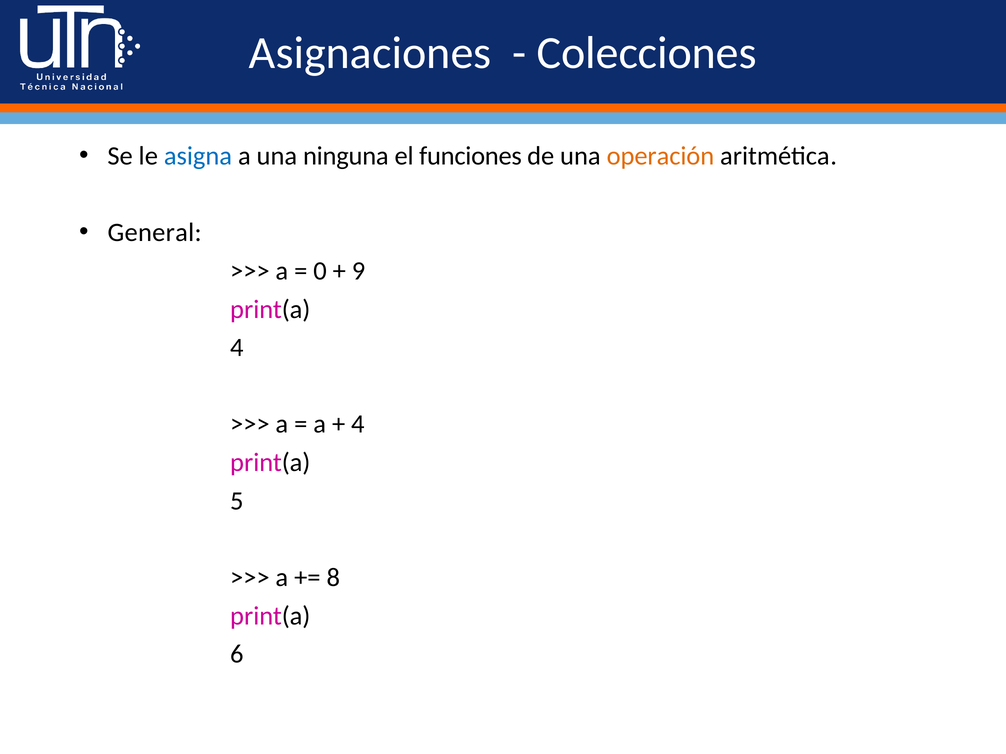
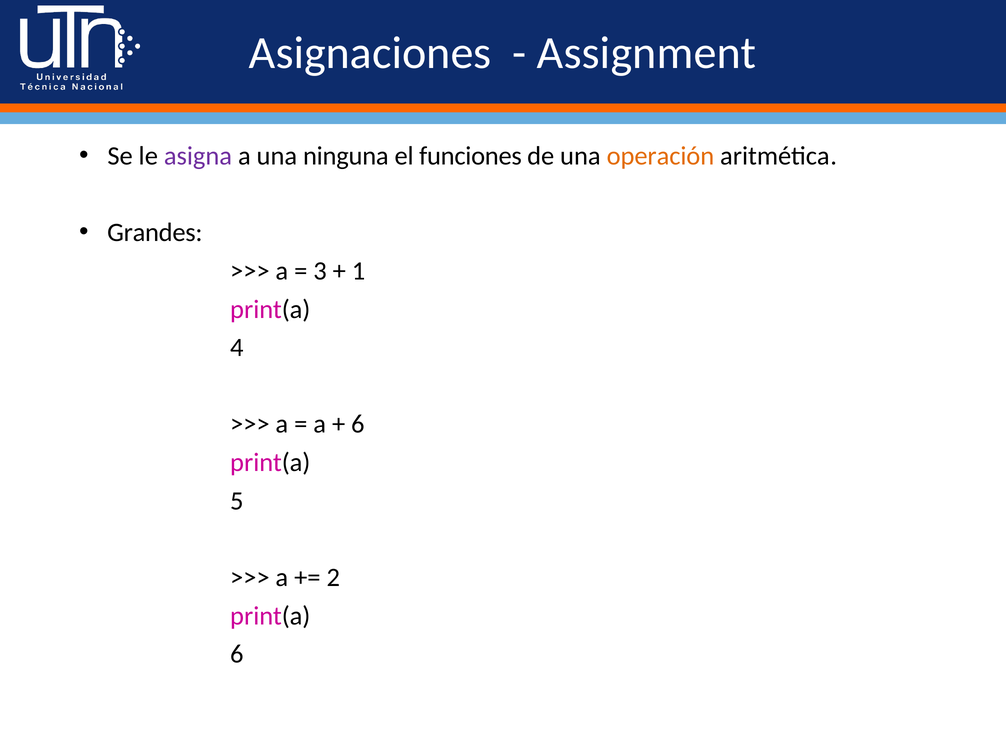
Colecciones: Colecciones -> Assignment (647, 53)
asigna colour: blue -> purple (198, 156)
General: General -> Grandes (155, 233)
0: 0 -> 3 (320, 271)
9: 9 -> 1 (359, 271)
4: 4 -> 6 (358, 424)
8: 8 -> 2 (333, 578)
